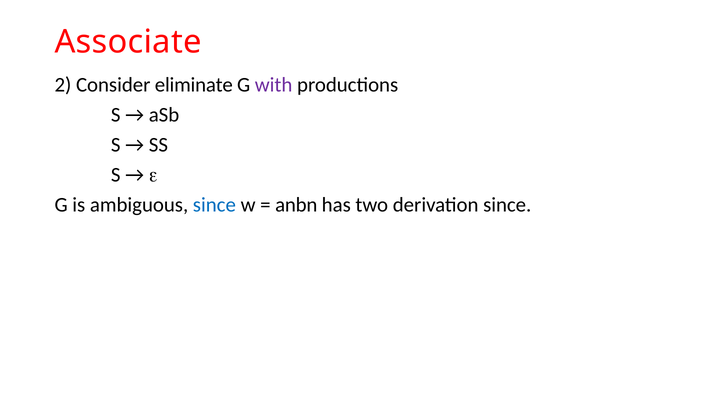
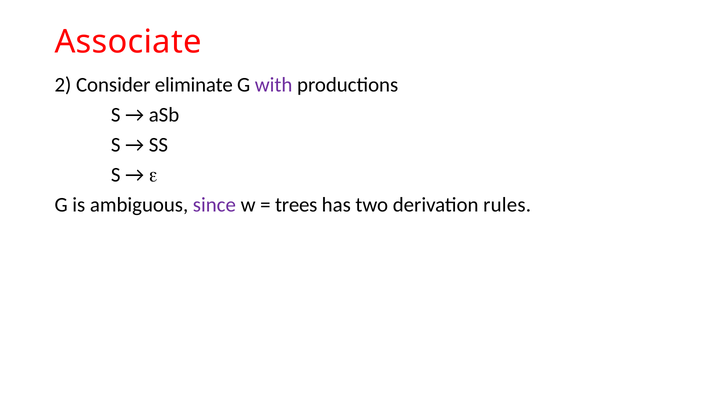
since colour: blue -> purple (214, 205)
anbn: anbn -> trees (296, 205)
derivation since: since -> rules (507, 205)
